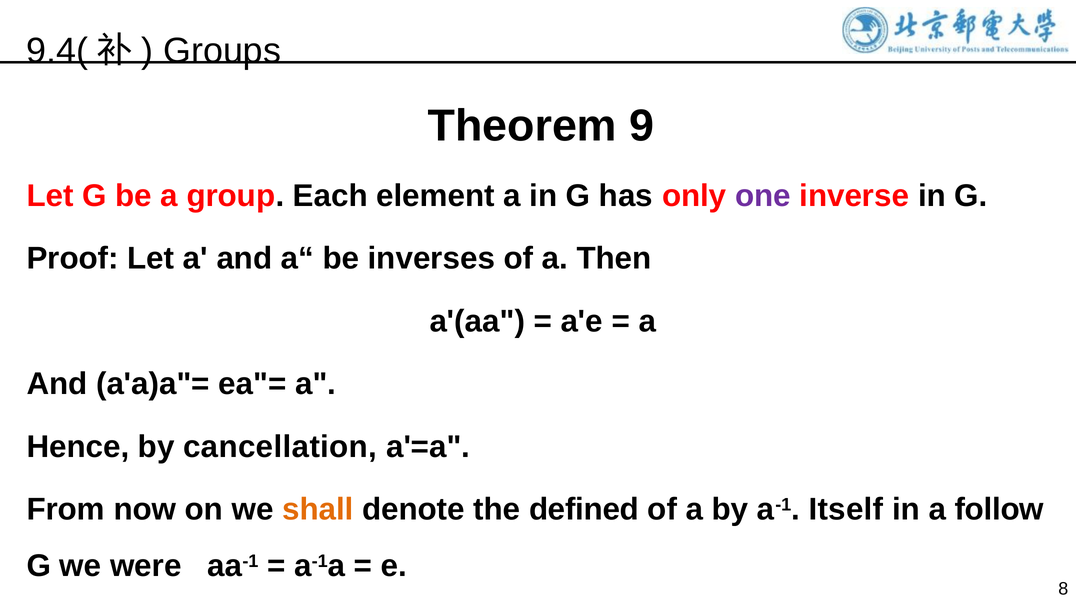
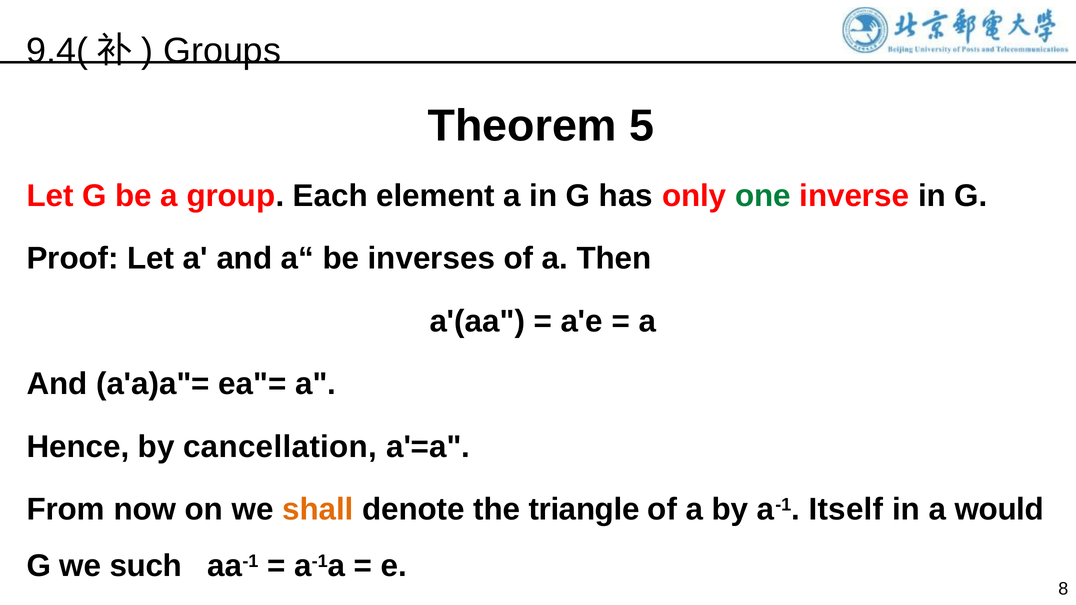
9: 9 -> 5 (642, 126)
one colour: purple -> green (763, 196)
defined: defined -> triangle (584, 510)
follow: follow -> would (999, 510)
were: were -> such (146, 566)
